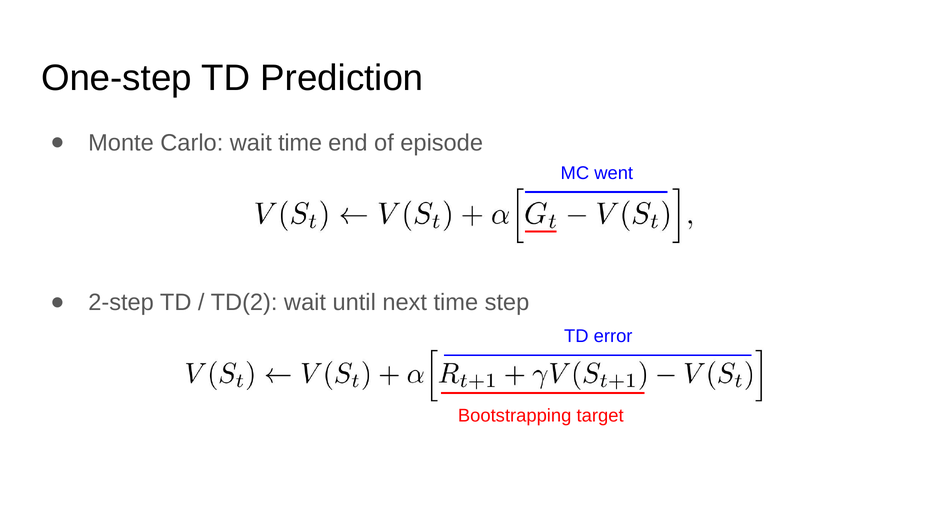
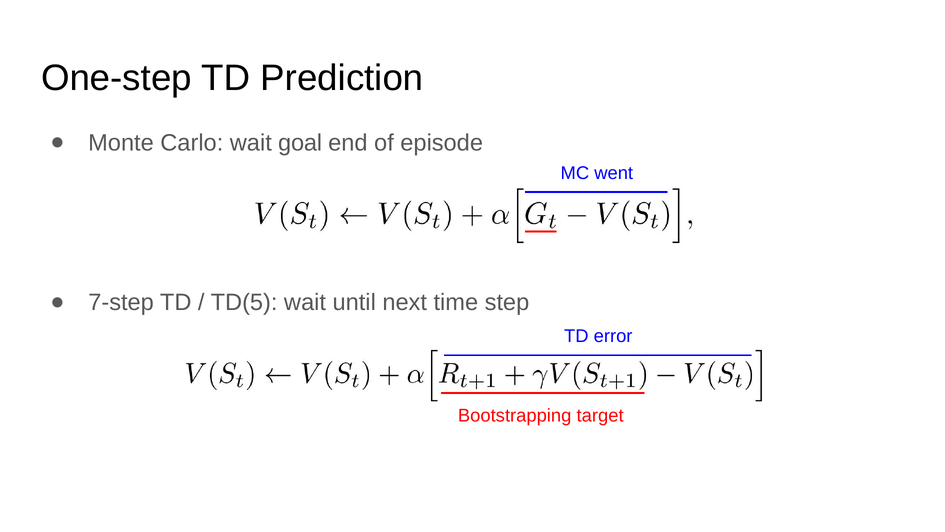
wait time: time -> goal (300, 143)
2-step: 2-step -> 7-step (121, 302)
TD(2: TD(2 -> TD(5 (244, 302)
